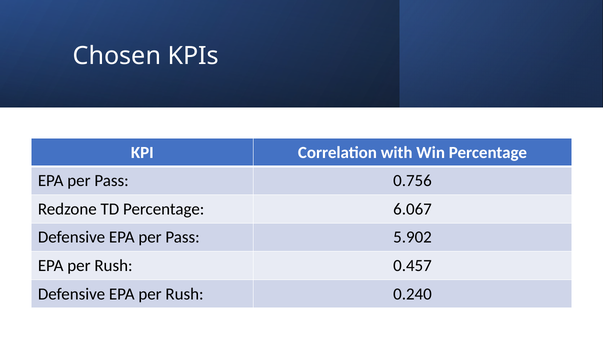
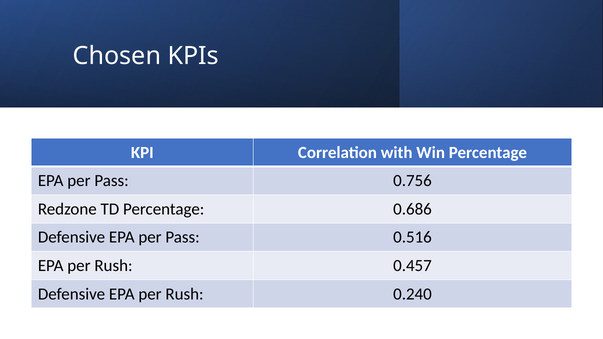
6.067: 6.067 -> 0.686 (413, 209)
5.902: 5.902 -> 0.516 (413, 238)
